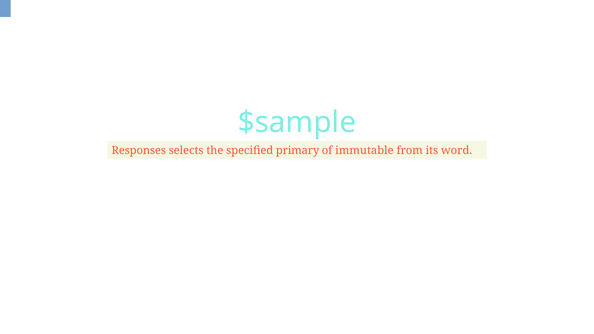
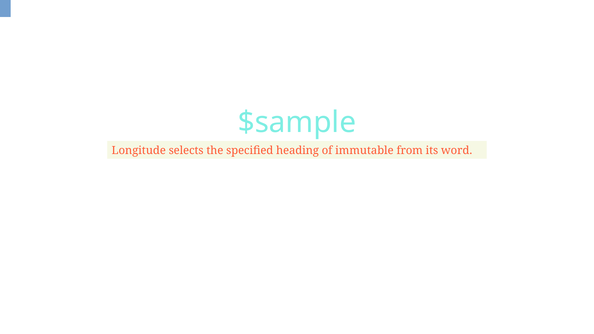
Responses: Responses -> Longitude (139, 151)
primary: primary -> heading (298, 151)
